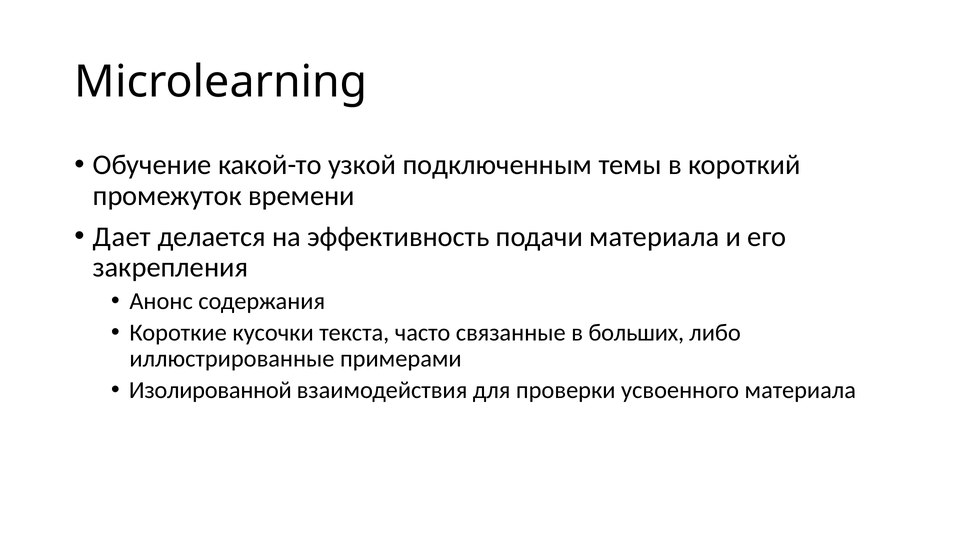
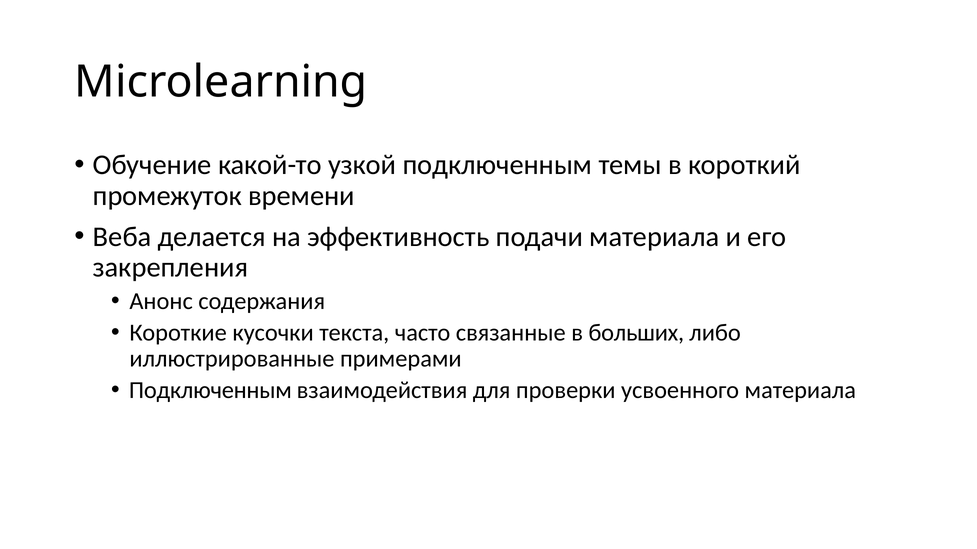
Дает: Дает -> Веба (122, 237)
Изолированной: Изолированной -> Подключенным (210, 391)
